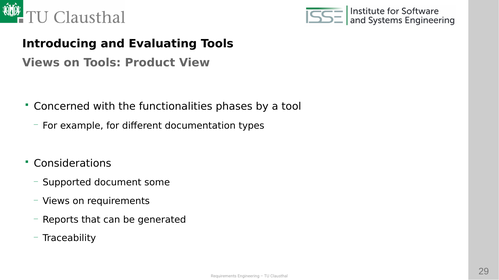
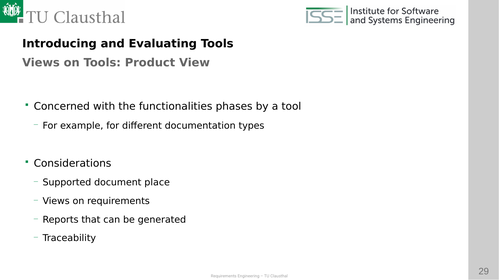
some: some -> place (157, 183)
